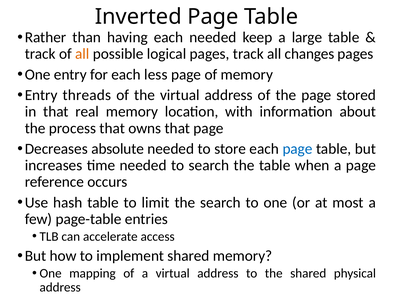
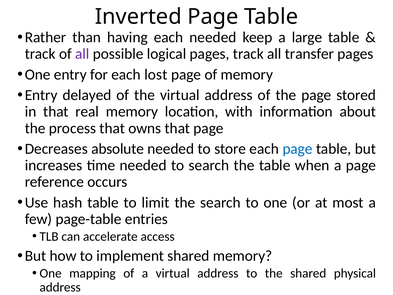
all colour: orange -> purple (82, 54)
changes: changes -> transfer (309, 54)
less: less -> lost (156, 74)
threads: threads -> delayed (87, 95)
